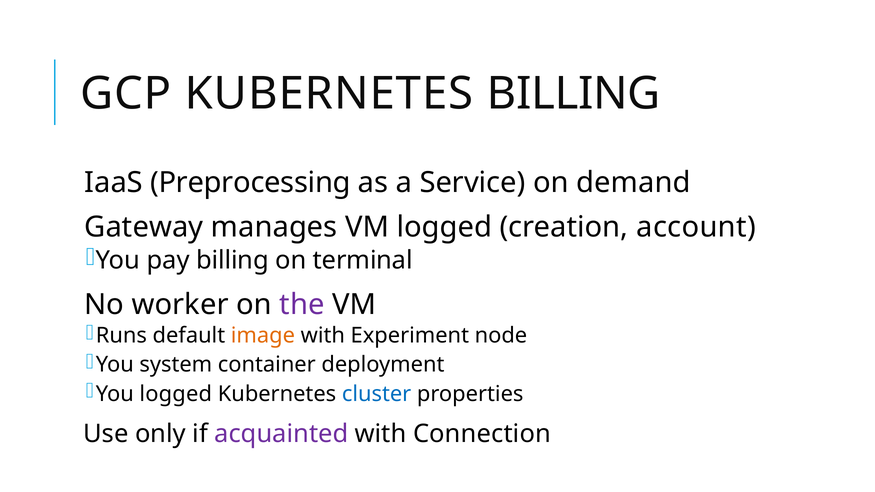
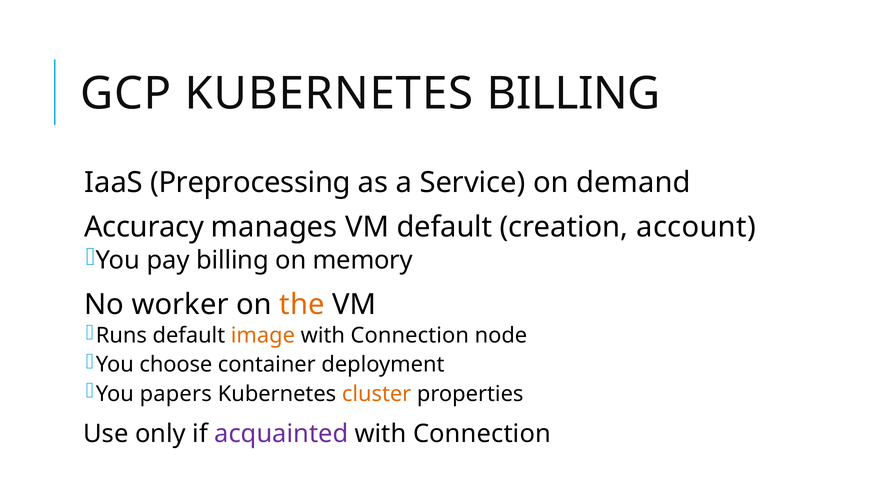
Gateway: Gateway -> Accuracy (144, 227)
VM logged: logged -> default (444, 227)
terminal: terminal -> memory (363, 260)
the colour: purple -> orange (302, 304)
Experiment: Experiment -> Connection (410, 336)
system: system -> choose (176, 365)
You logged: logged -> papers (176, 394)
cluster colour: blue -> orange (377, 394)
